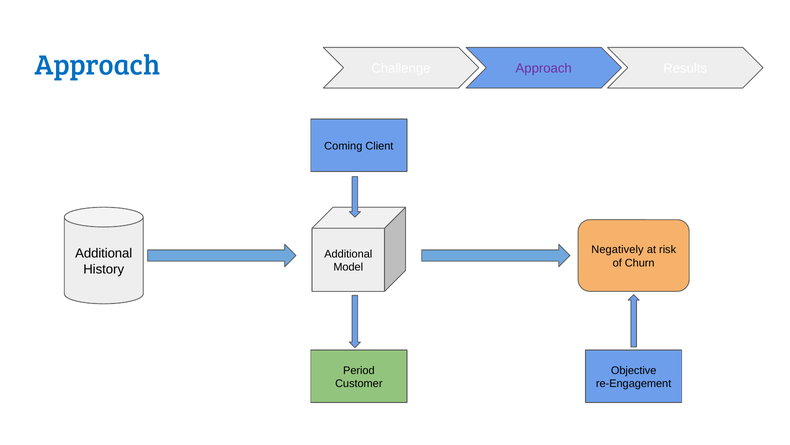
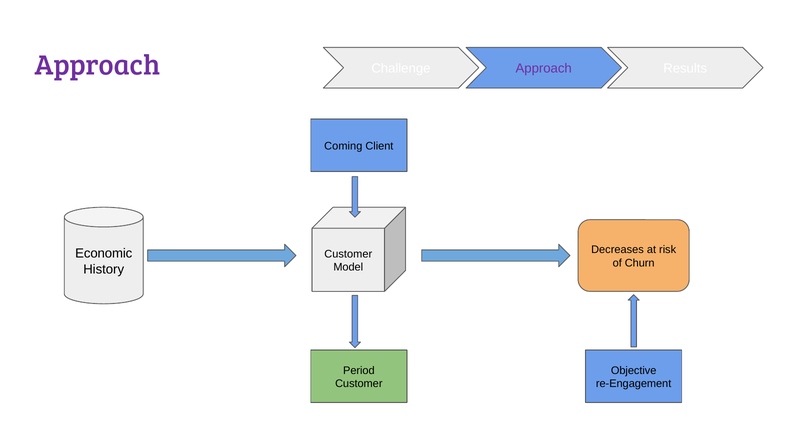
Approach colour: blue -> purple (97, 65)
Negatively: Negatively -> Decreases (617, 249)
Additional: Additional -> Economic (104, 253)
Additional: Additional -> Customer (348, 254)
